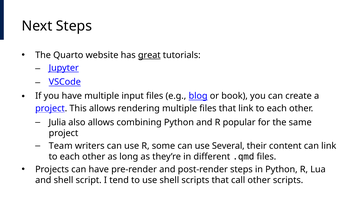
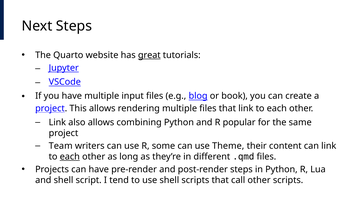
Julia: Julia -> Link (57, 122)
Several: Several -> Theme (228, 146)
each underline: none -> present (70, 157)
